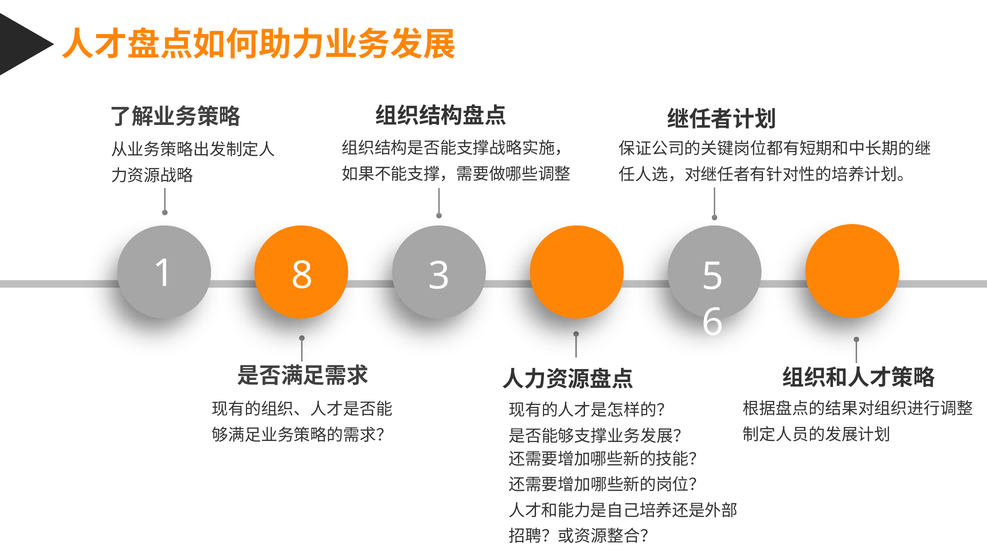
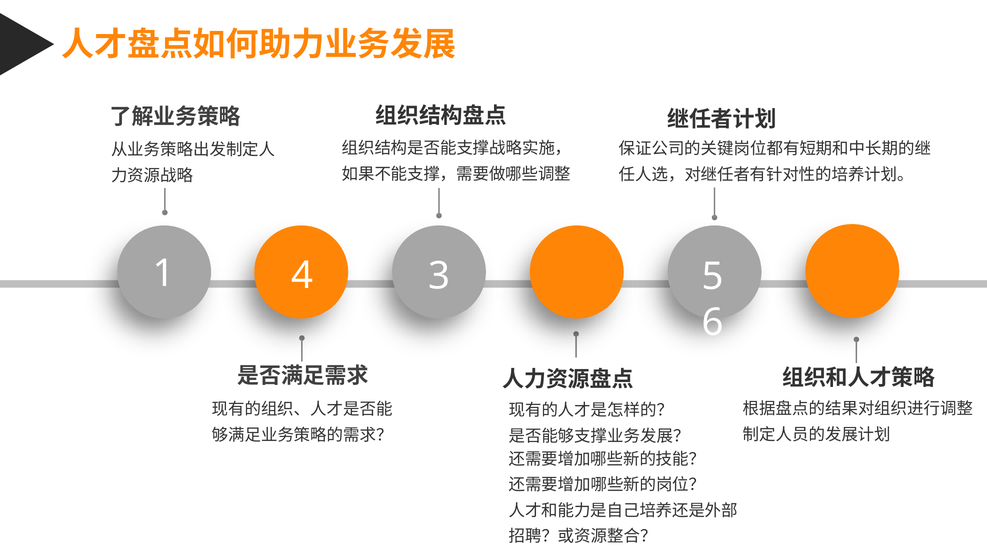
1 8: 8 -> 4 (302, 276)
